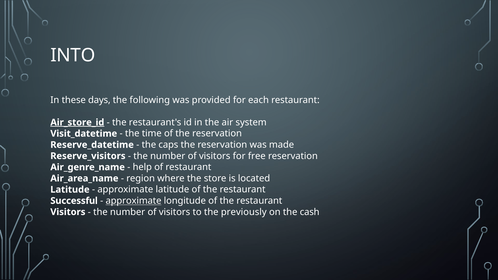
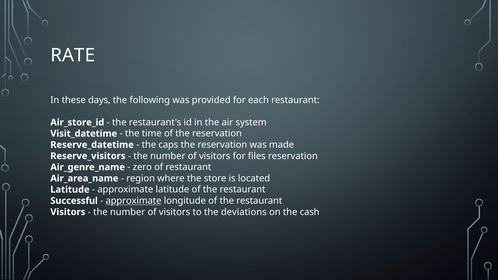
INTO: INTO -> RATE (73, 55)
Air_store_id underline: present -> none (77, 122)
free: free -> files (257, 156)
help: help -> zero (142, 167)
previously: previously -> deviations (244, 212)
